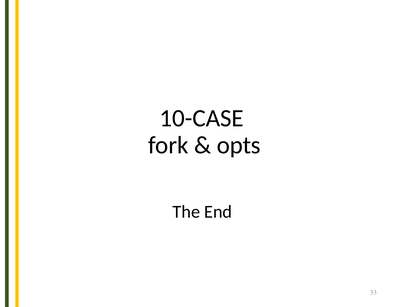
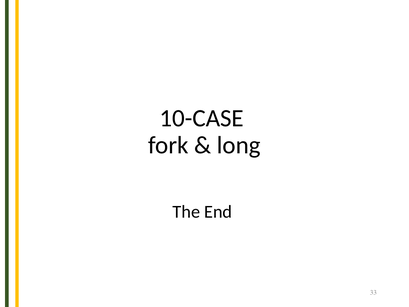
opts: opts -> long (239, 145)
